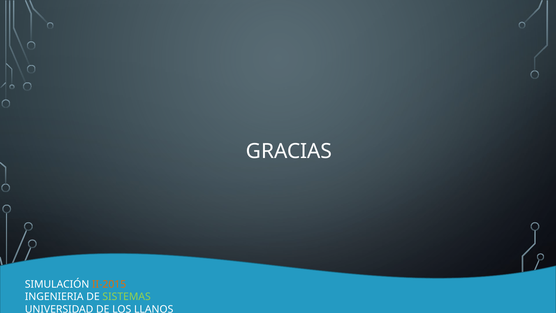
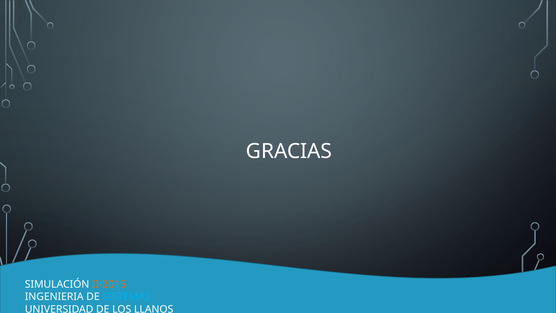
SISTEMAS colour: light green -> light blue (127, 297)
